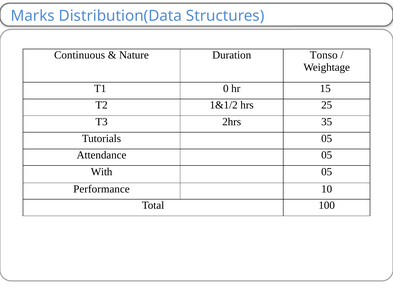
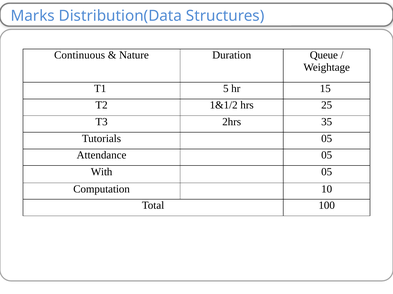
Tonso: Tonso -> Queue (324, 55)
0: 0 -> 5 (226, 89)
Performance: Performance -> Computation (102, 190)
